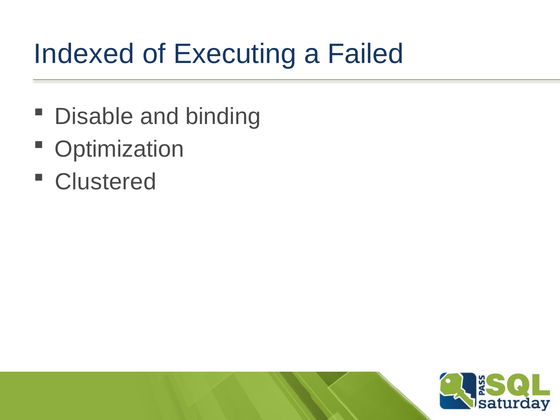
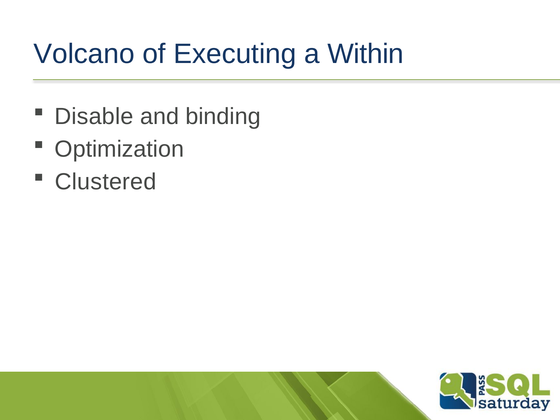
Indexed: Indexed -> Volcano (84, 54)
Failed: Failed -> Within (366, 54)
